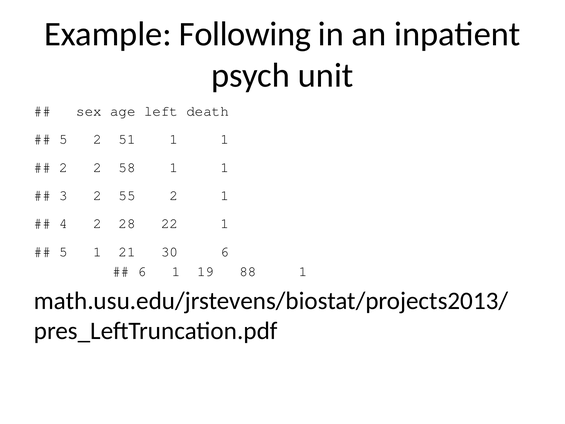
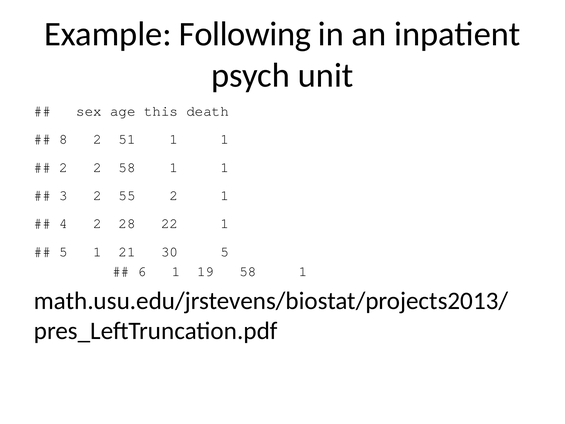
left: left -> this (161, 111)
5: 5 -> 8 (64, 139)
30 6: 6 -> 5 (225, 252)
19 88: 88 -> 58 (248, 271)
